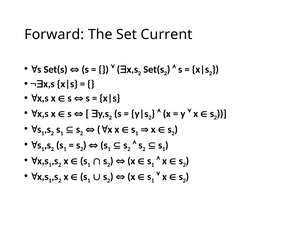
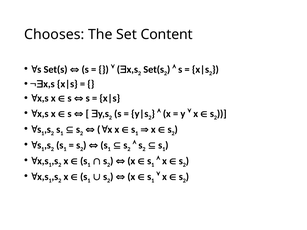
Forward: Forward -> Chooses (54, 34)
Current: Current -> Content (167, 34)
